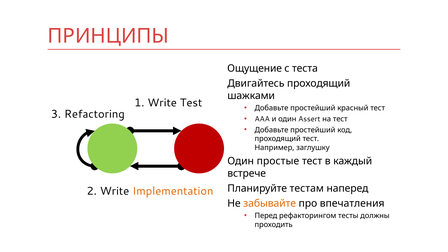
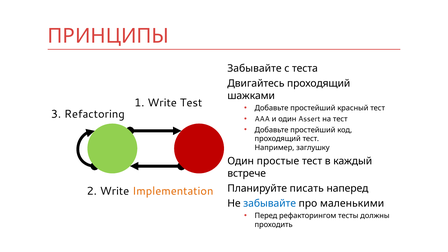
Ощущение: Ощущение -> Забывайте (255, 68)
тестам: тестам -> писать (307, 188)
забывайте colour: orange -> blue (270, 203)
впечатления: впечатления -> маленькими (352, 203)
